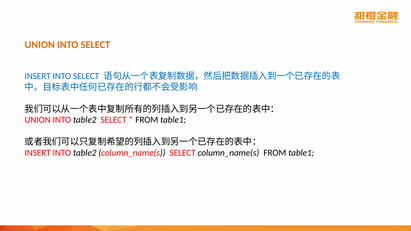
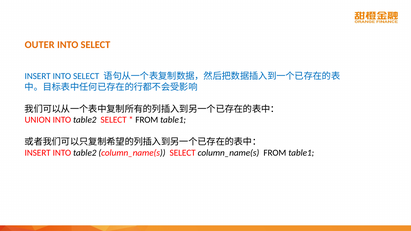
UNION: UNION -> OUTER (40, 45)
